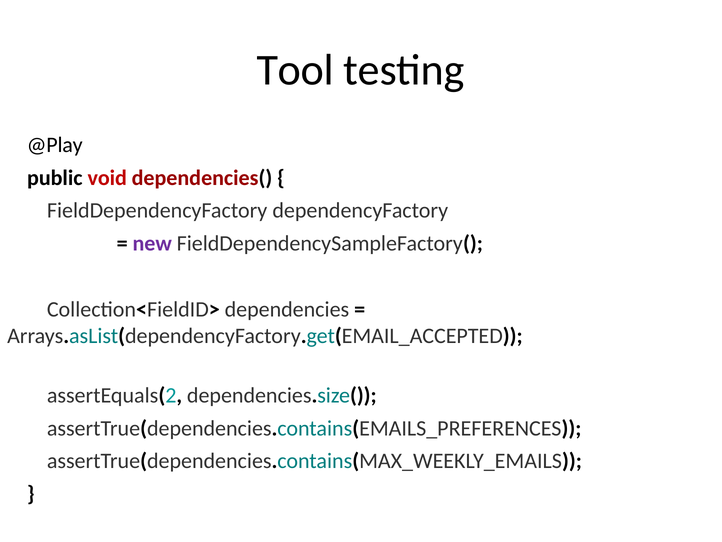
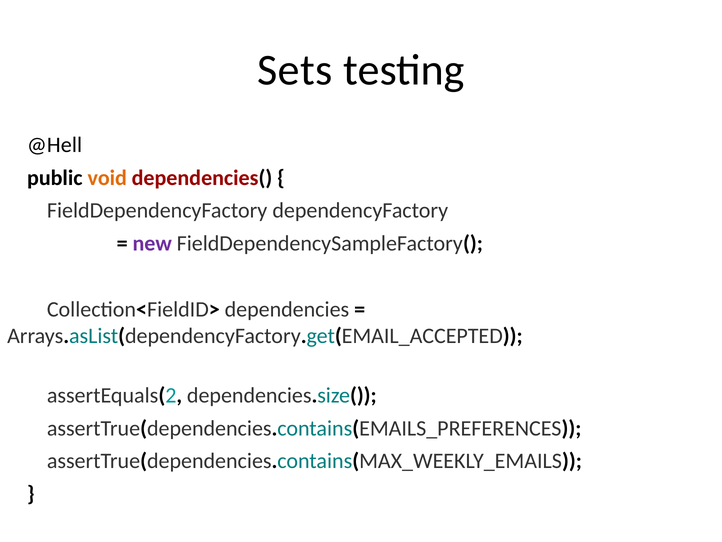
Tool: Tool -> Sets (295, 70)
@Play: @Play -> @Hell (55, 145)
void colour: red -> orange (107, 178)
